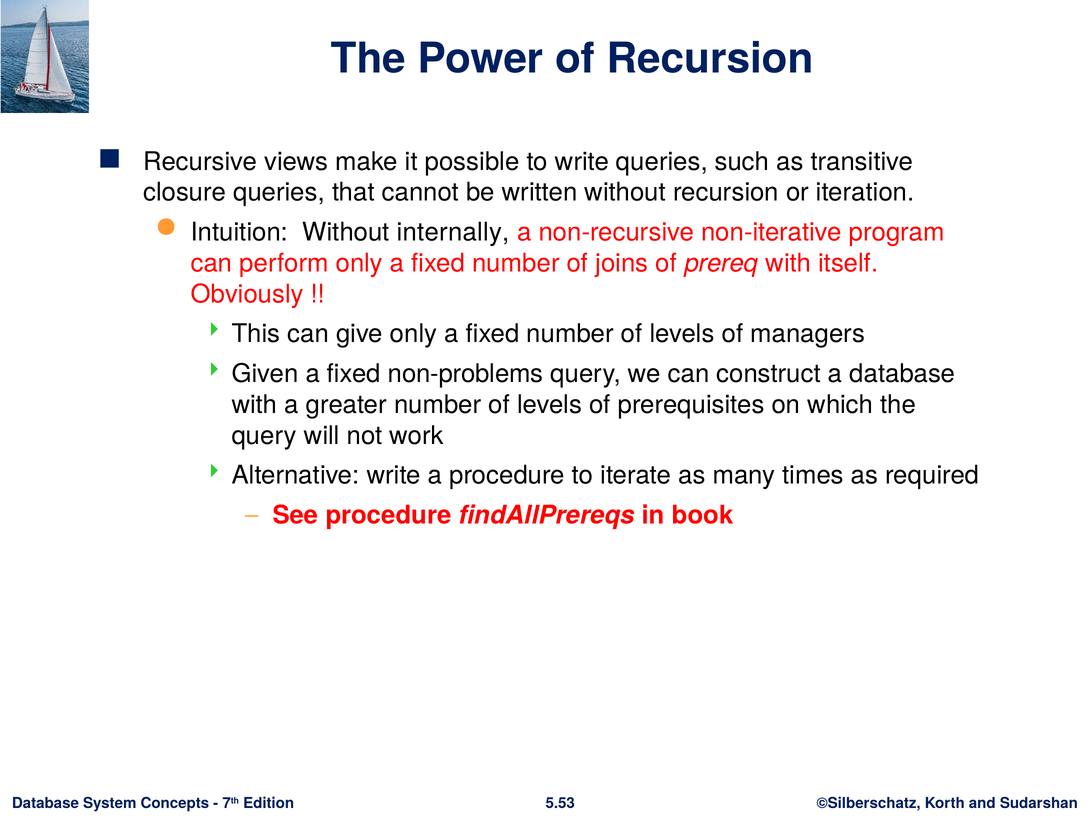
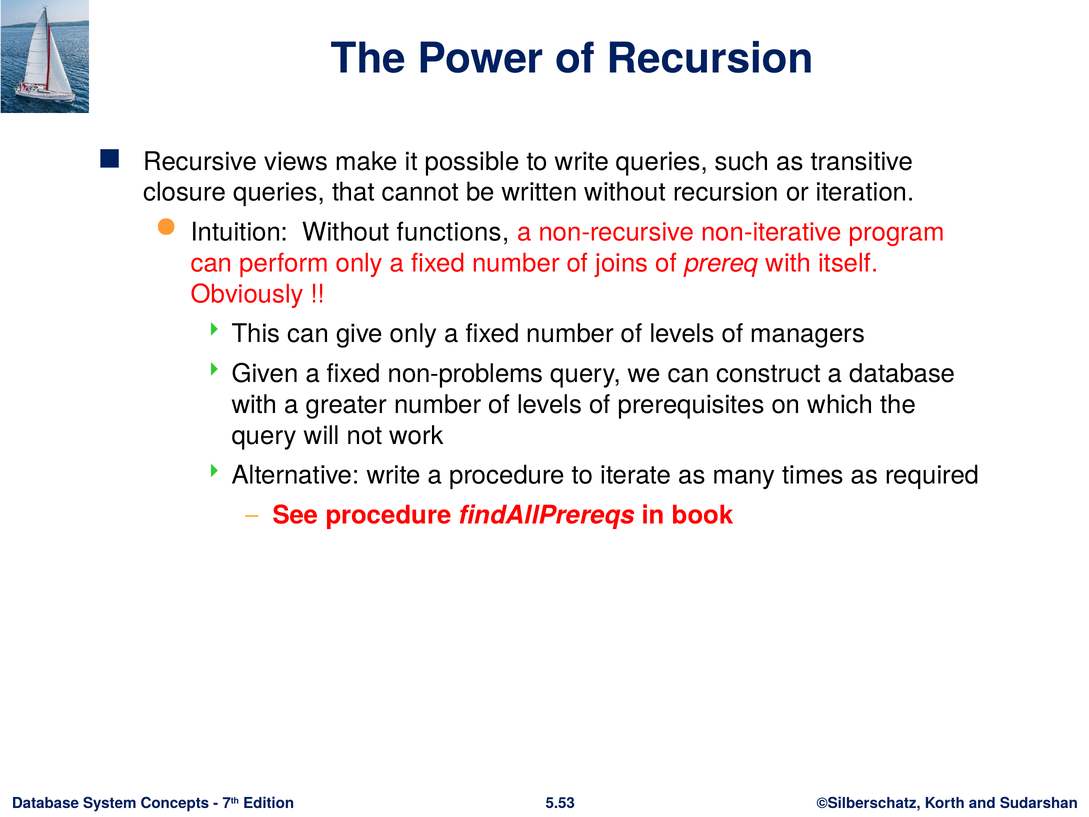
internally: internally -> functions (453, 232)
